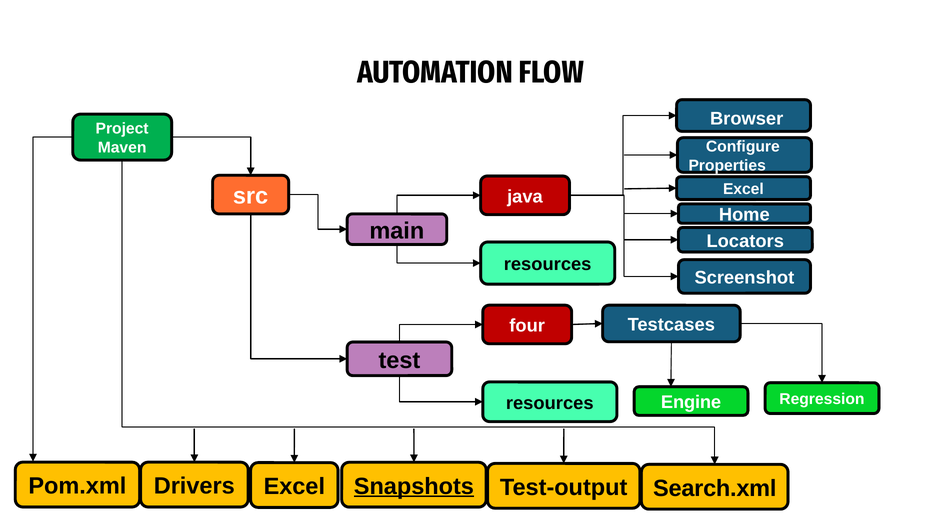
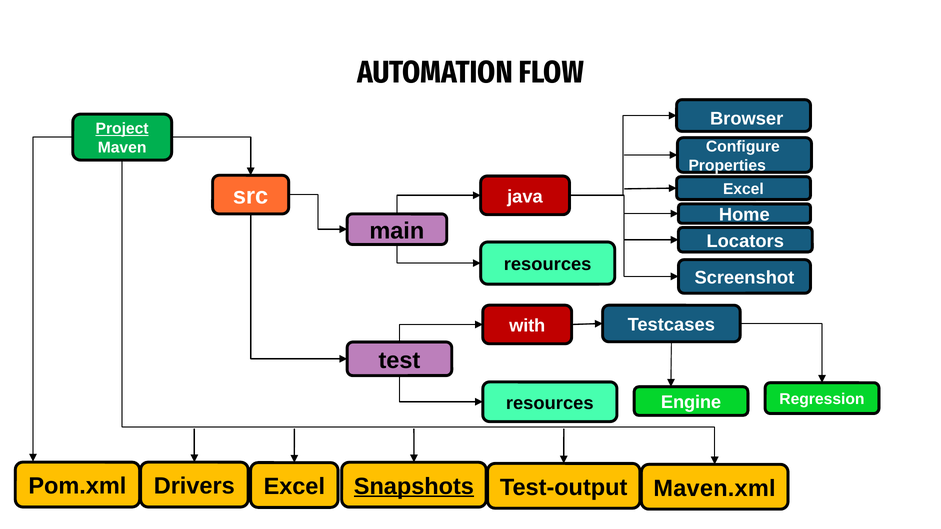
Project underline: none -> present (122, 129)
four: four -> with (527, 326)
Search.xml: Search.xml -> Maven.xml (715, 489)
